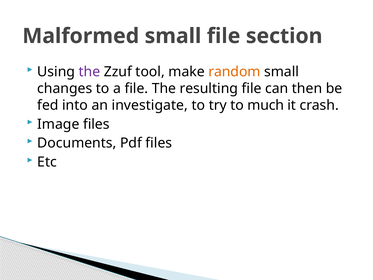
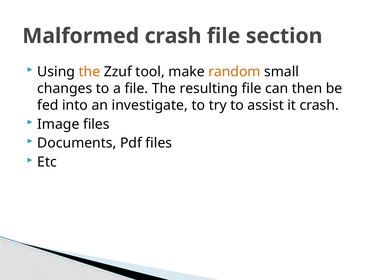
Malformed small: small -> crash (173, 36)
the colour: purple -> orange (89, 72)
much: much -> assist (266, 105)
